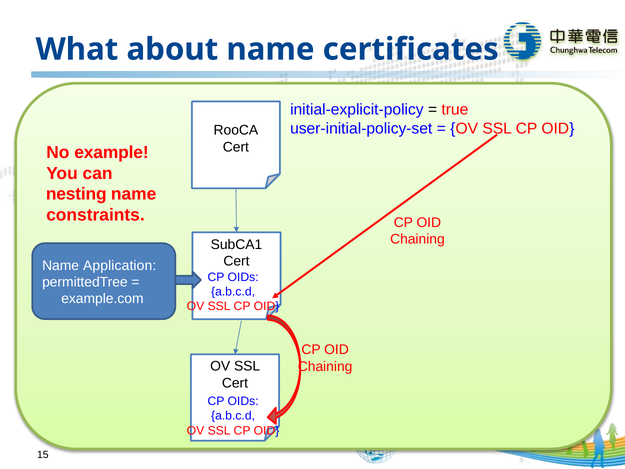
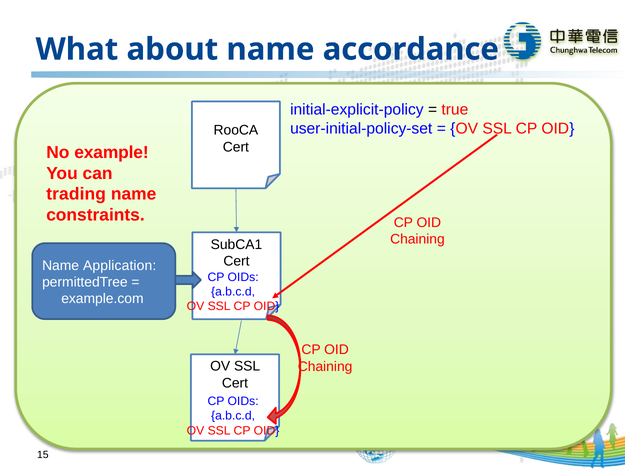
certificates: certificates -> accordance (411, 49)
nesting: nesting -> trading (76, 194)
